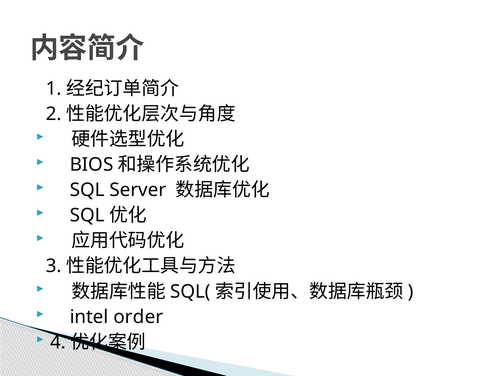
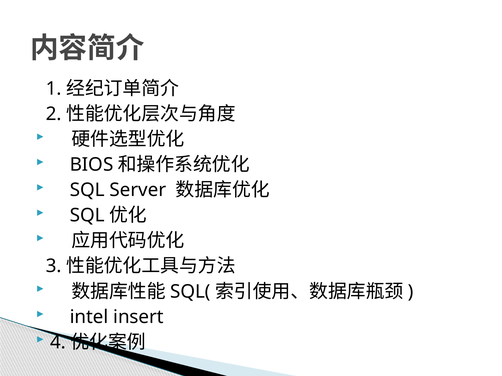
order: order -> insert (138, 317)
